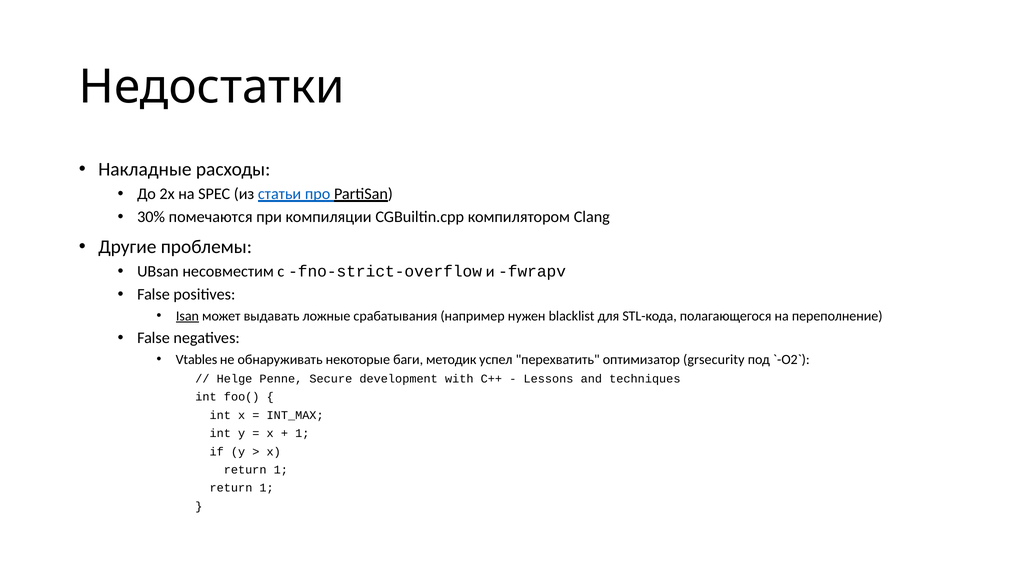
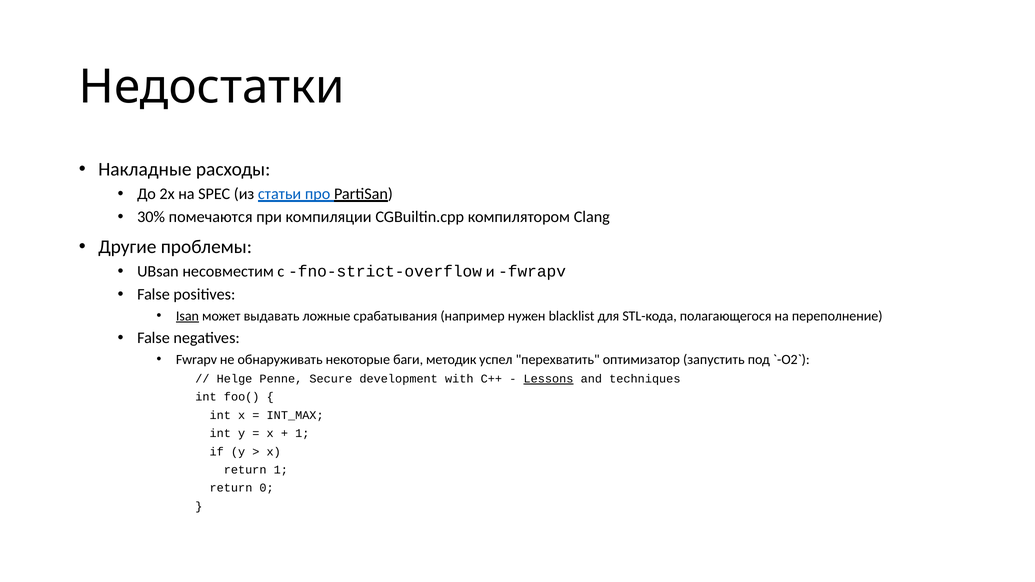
Vtables: Vtables -> Fwrapv (196, 360)
grsecurity: grsecurity -> запустить (714, 360)
Lessons underline: none -> present (548, 379)
1: 1 -> 0 (267, 488)
